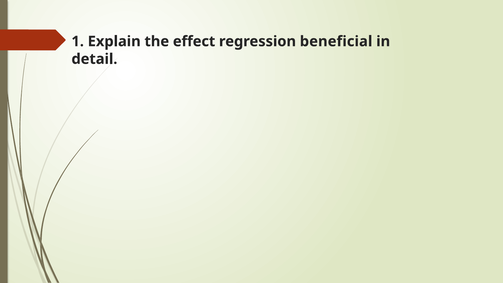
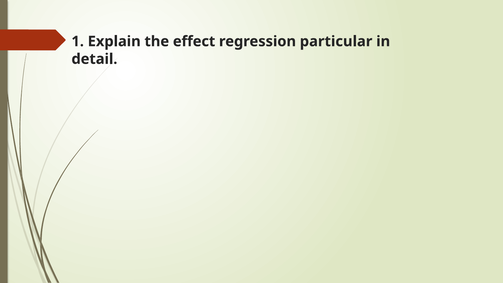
beneficial: beneficial -> particular (336, 41)
